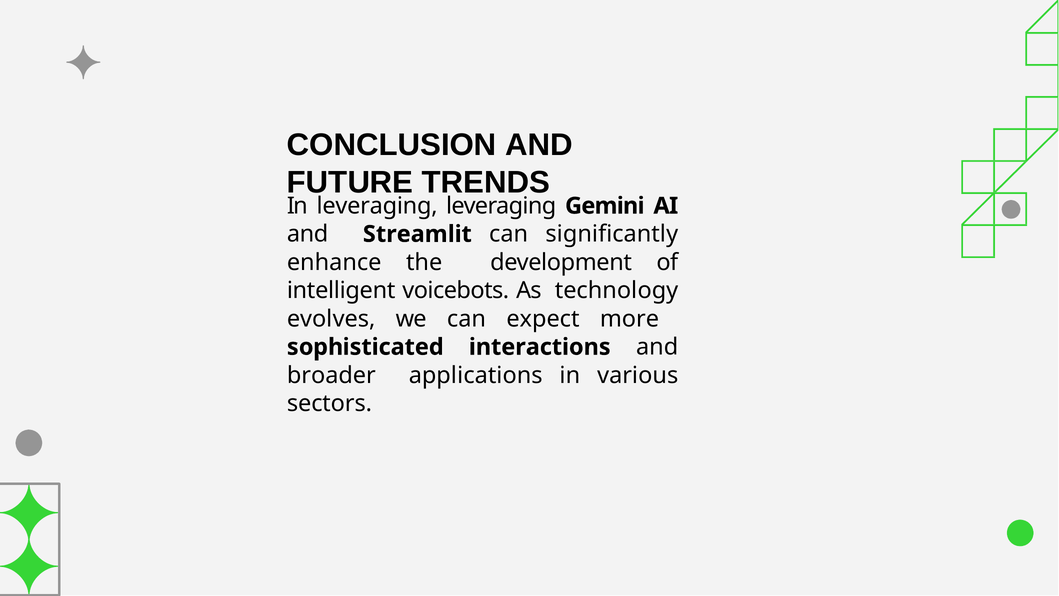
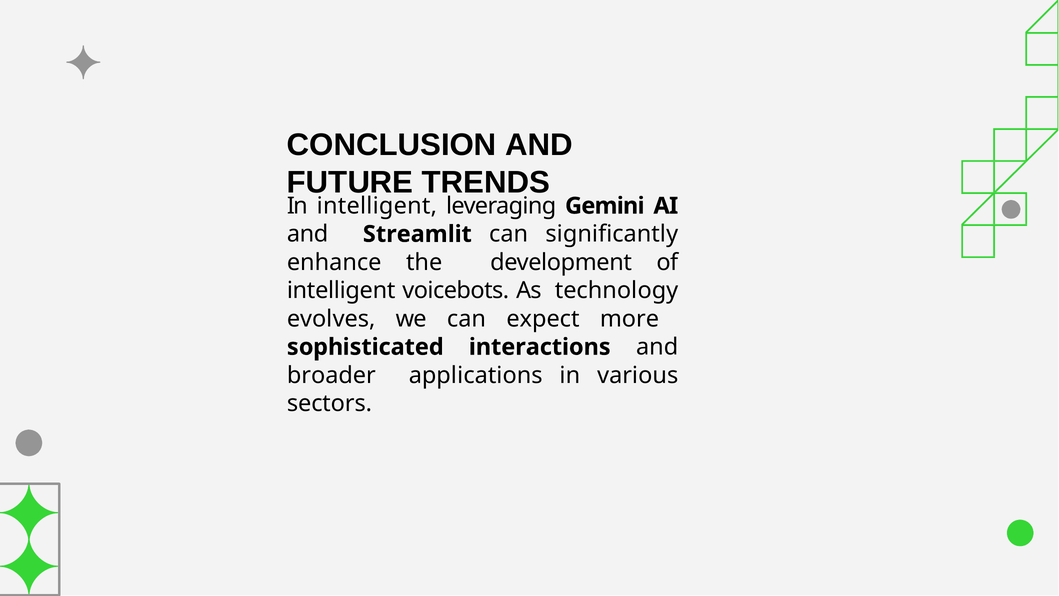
In leveraging: leveraging -> intelligent (377, 206)
